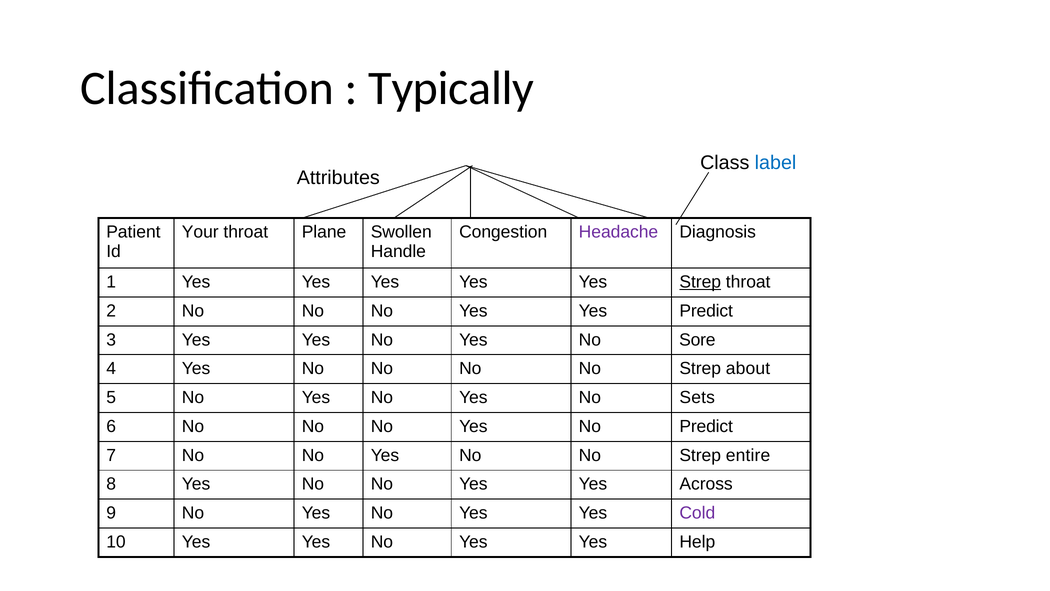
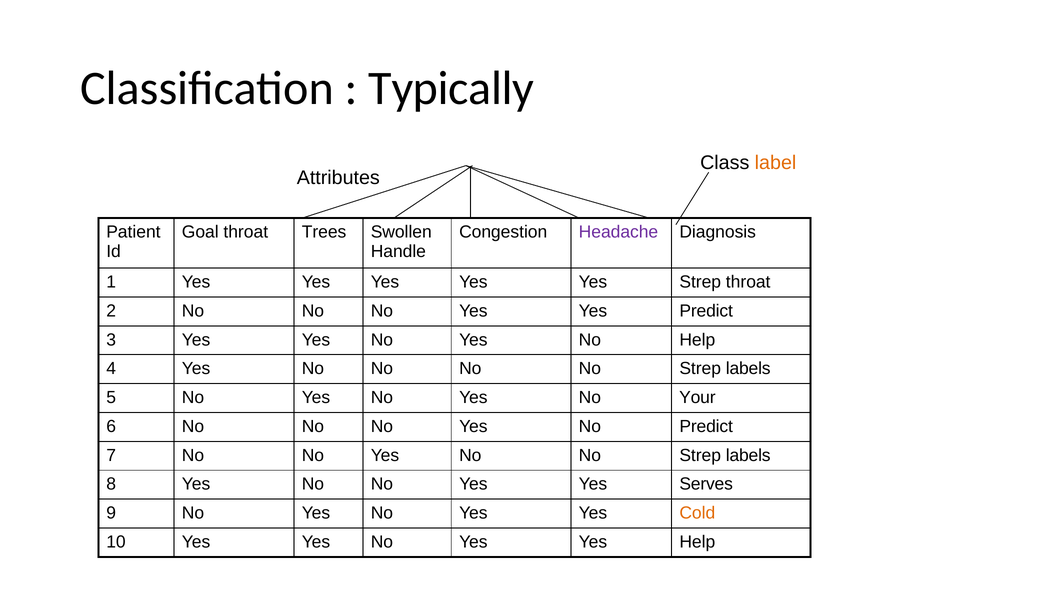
label colour: blue -> orange (776, 163)
Your: Your -> Goal (200, 232)
Plane: Plane -> Trees (324, 232)
Strep underline: present -> none (700, 282)
No Sore: Sore -> Help (697, 340)
about: about -> labels (748, 368)
Sets: Sets -> Your (697, 397)
entire: entire -> labels (748, 455)
Across: Across -> Serves (706, 484)
Cold colour: purple -> orange (697, 513)
